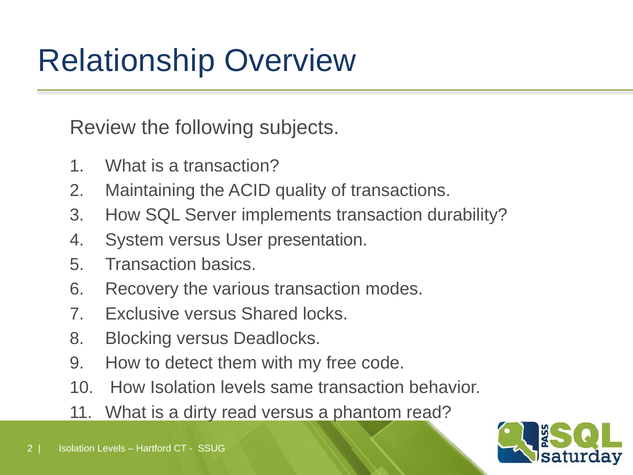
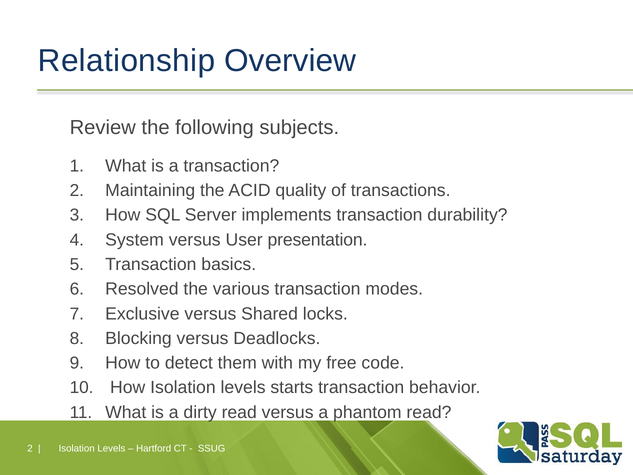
Recovery: Recovery -> Resolved (142, 289)
same: same -> starts (292, 387)
